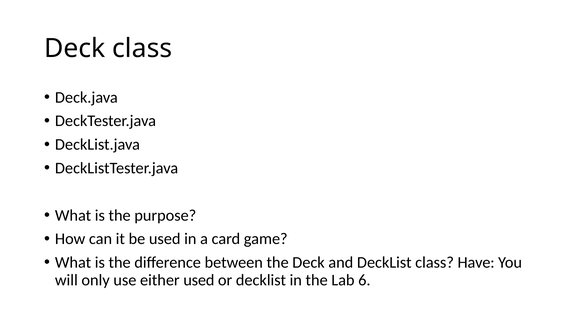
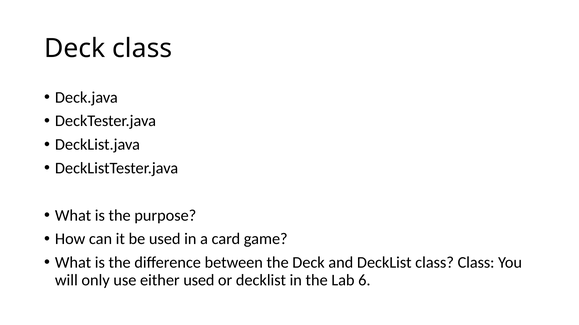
class Have: Have -> Class (476, 263)
